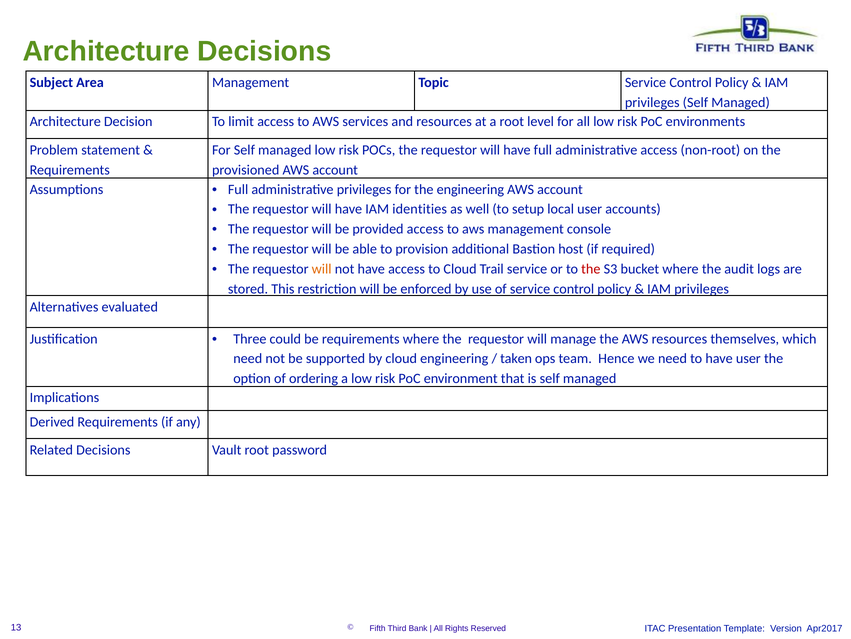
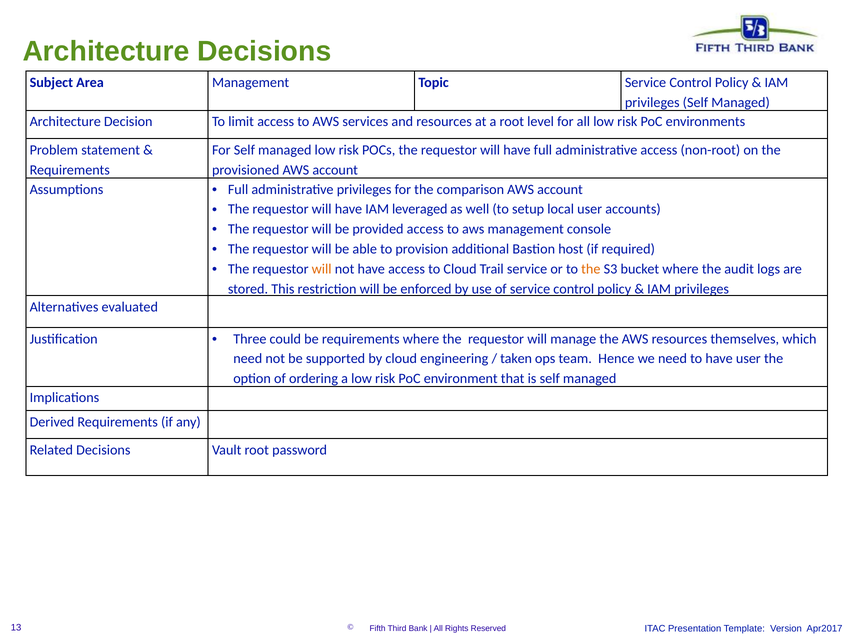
the engineering: engineering -> comparison (470, 189)
identities: identities -> leveraged (420, 209)
the colour: red -> orange (591, 269)
